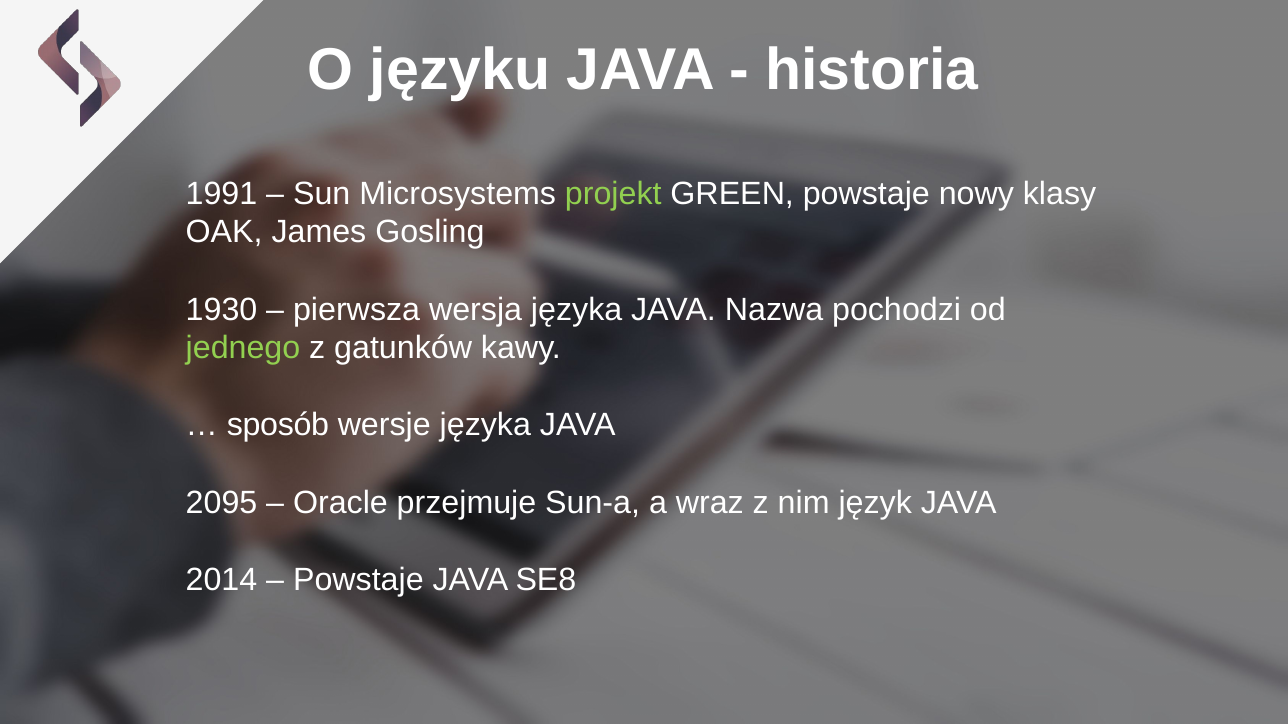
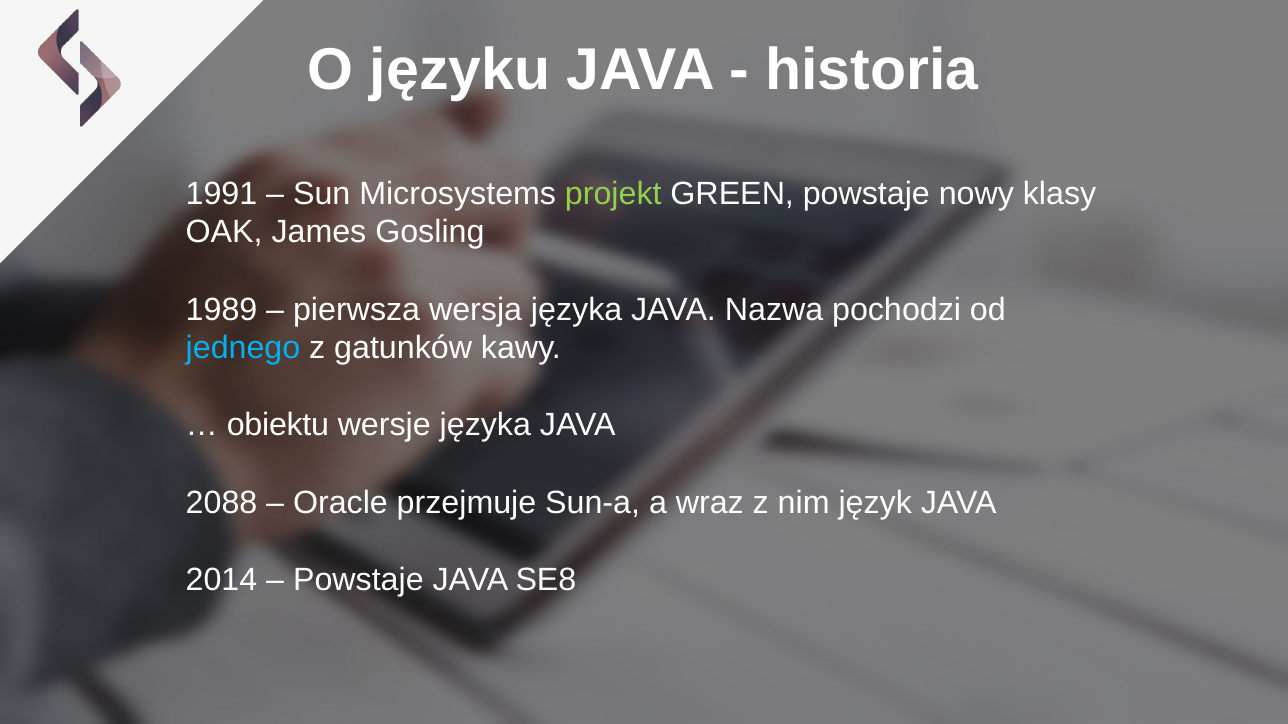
1930: 1930 -> 1989 (222, 310)
jednego colour: light green -> light blue (243, 348)
sposób: sposób -> obiektu (278, 426)
2095: 2095 -> 2088 (222, 503)
